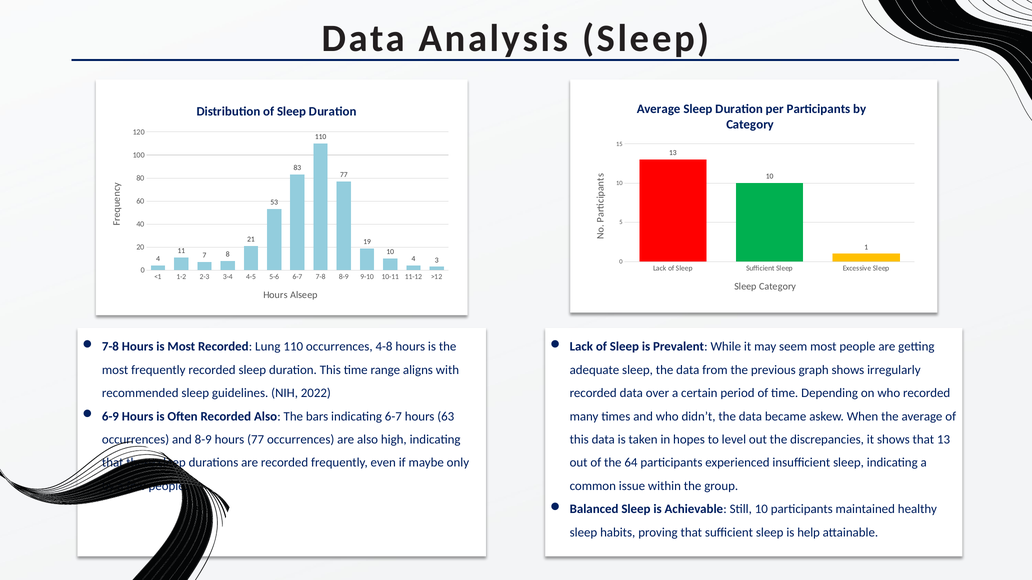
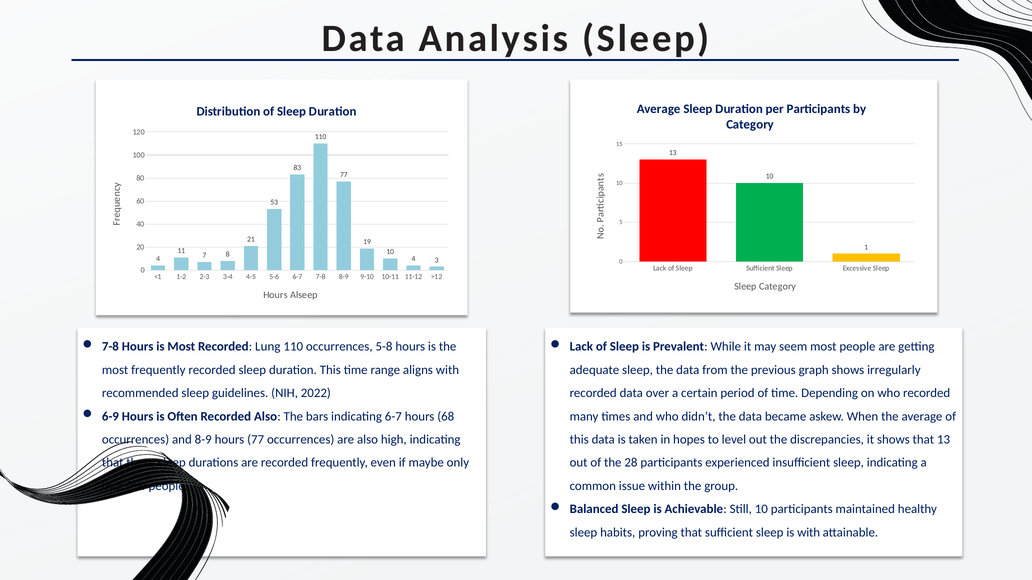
4-8: 4-8 -> 5-8 (384, 347)
63: 63 -> 68 (446, 417)
64: 64 -> 28 (631, 463)
is help: help -> with (809, 533)
